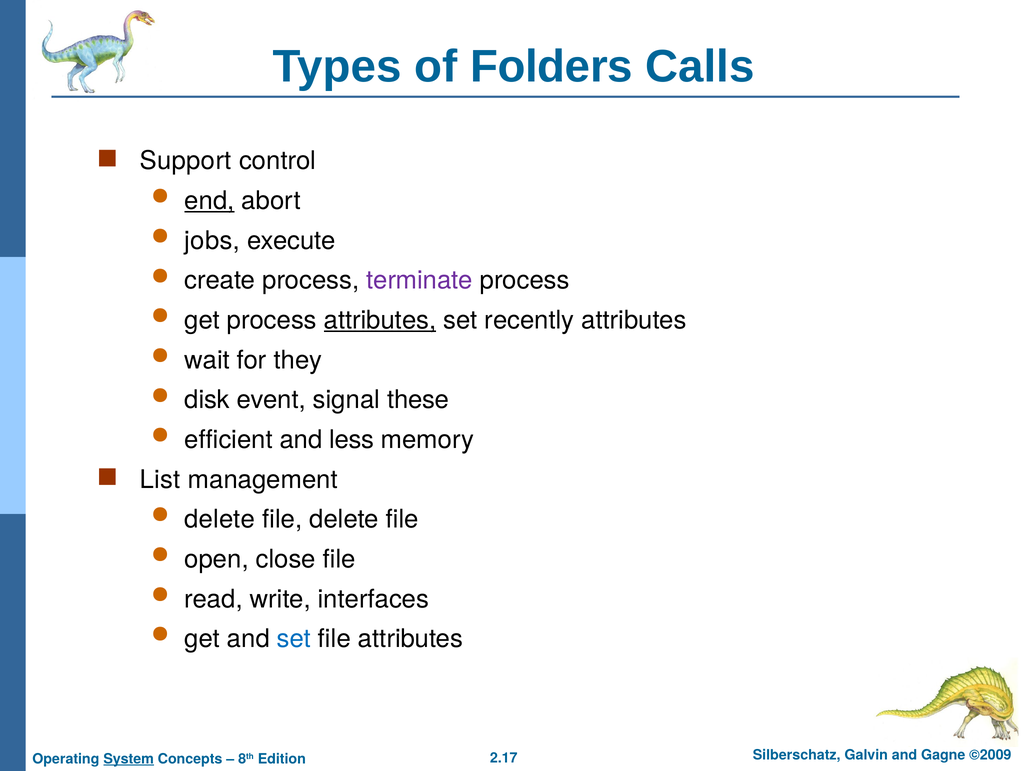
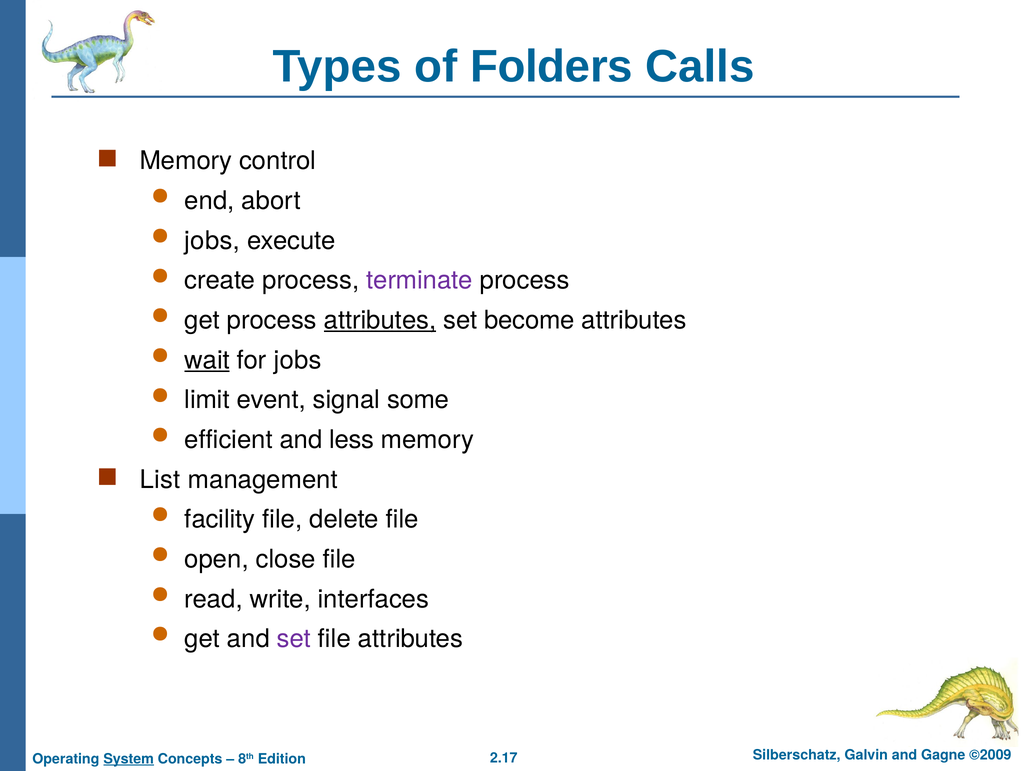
Support: Support -> Memory (186, 161)
end underline: present -> none (209, 201)
recently: recently -> become (529, 320)
wait underline: none -> present (207, 360)
for they: they -> jobs (298, 360)
disk: disk -> limit (207, 400)
these: these -> some (418, 400)
delete: delete -> facility (220, 519)
set colour: blue -> purple (294, 639)
